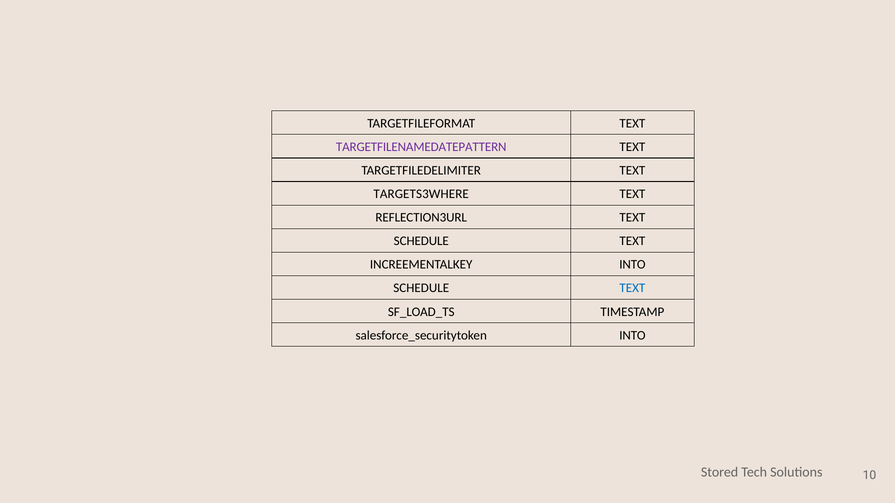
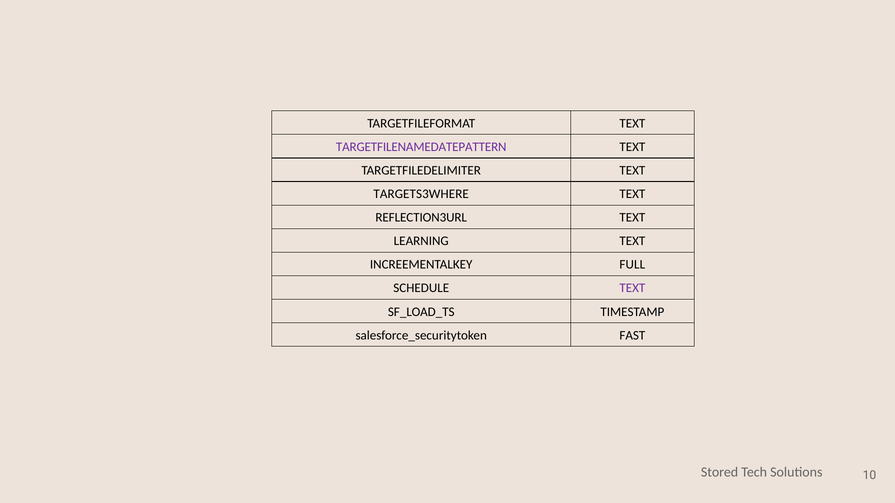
SCHEDULE: SCHEDULE -> LEARNING (421, 241)
INCREEMENTALKEY INTO: INTO -> FULL (632, 265)
TEXT colour: blue -> purple (632, 288)
INTO: INTO -> FAST (632, 336)
